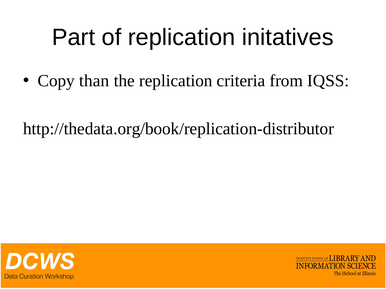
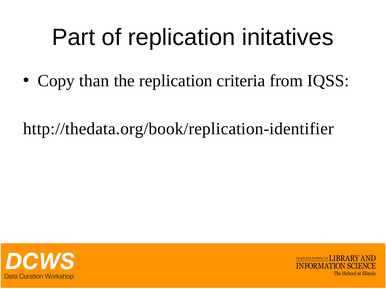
http://thedata.org/book/replication-distributor: http://thedata.org/book/replication-distributor -> http://thedata.org/book/replication-identifier (178, 129)
